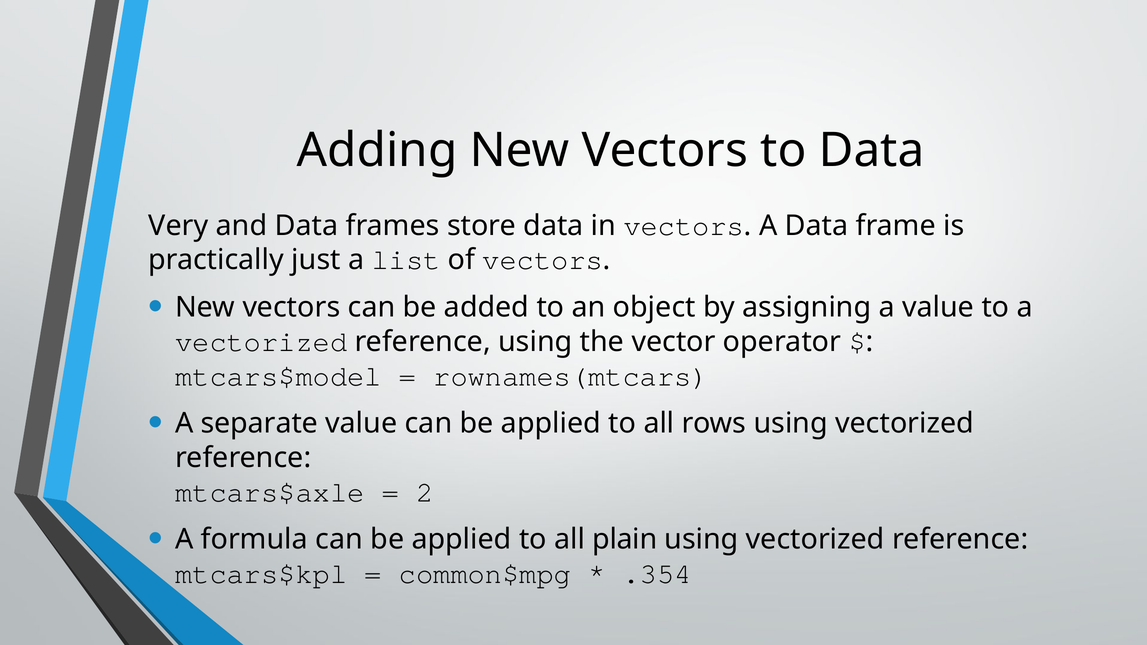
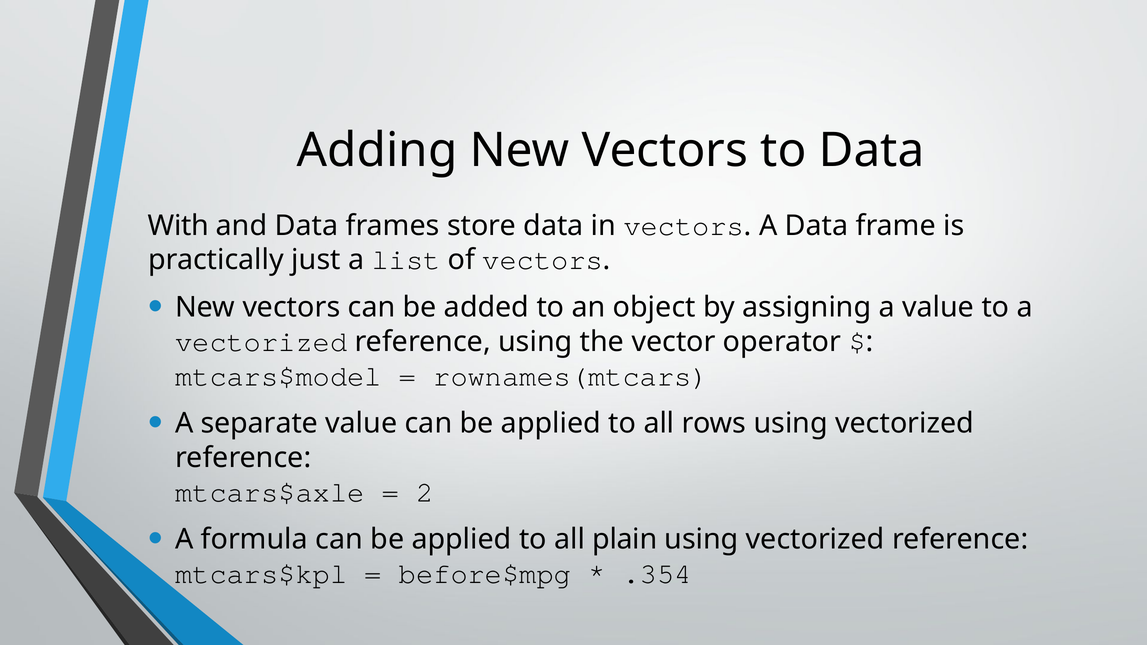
Very: Very -> With (178, 226)
common$mpg: common$mpg -> before$mpg (485, 574)
